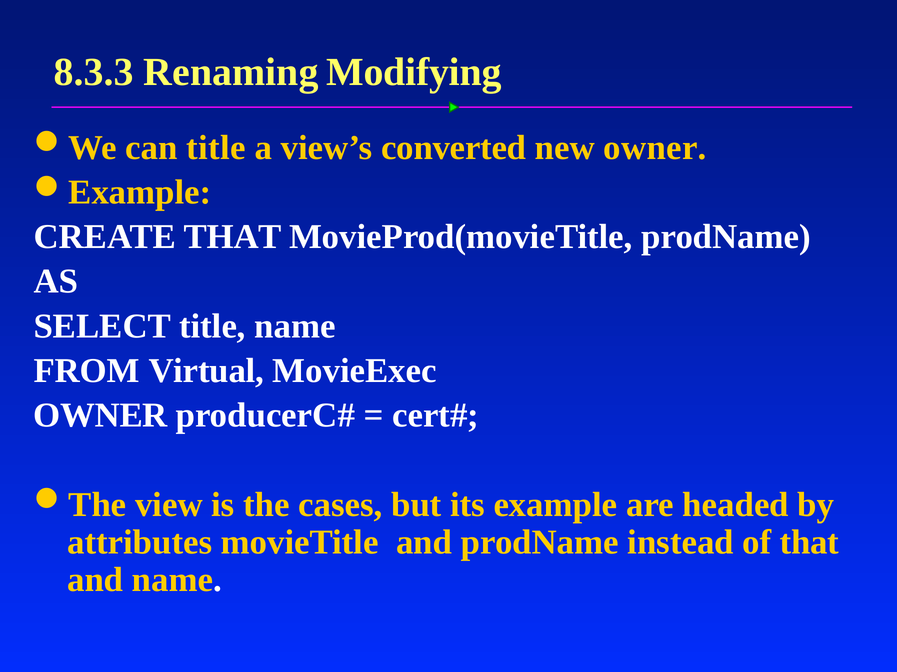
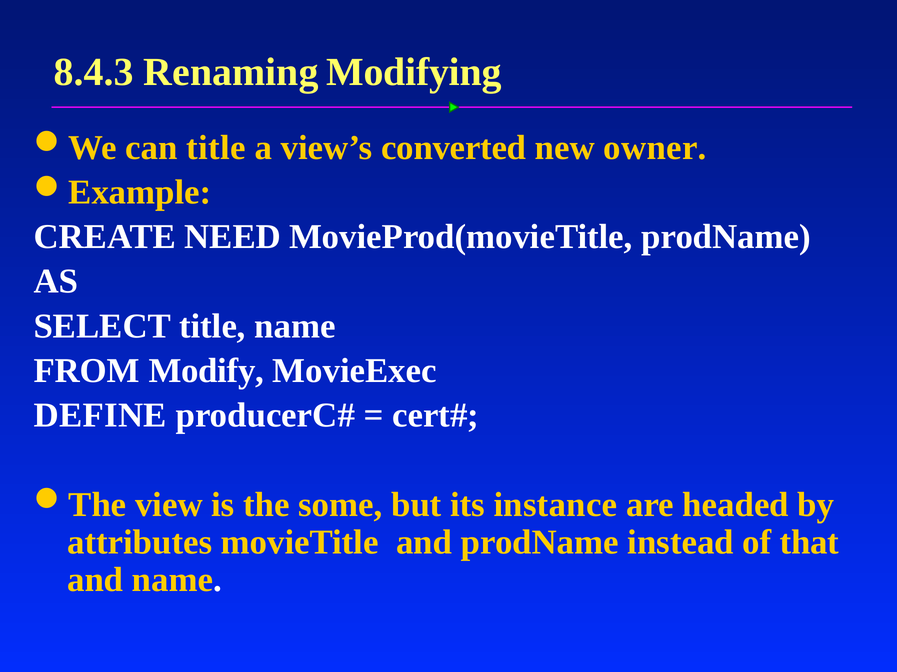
8.3.3: 8.3.3 -> 8.4.3 (94, 72)
CREATE THAT: THAT -> NEED (233, 237)
Virtual: Virtual -> Modify (206, 371)
OWNER: OWNER -> DEFINE (100, 416)
cases: cases -> some (340, 505)
example: example -> instance (555, 505)
